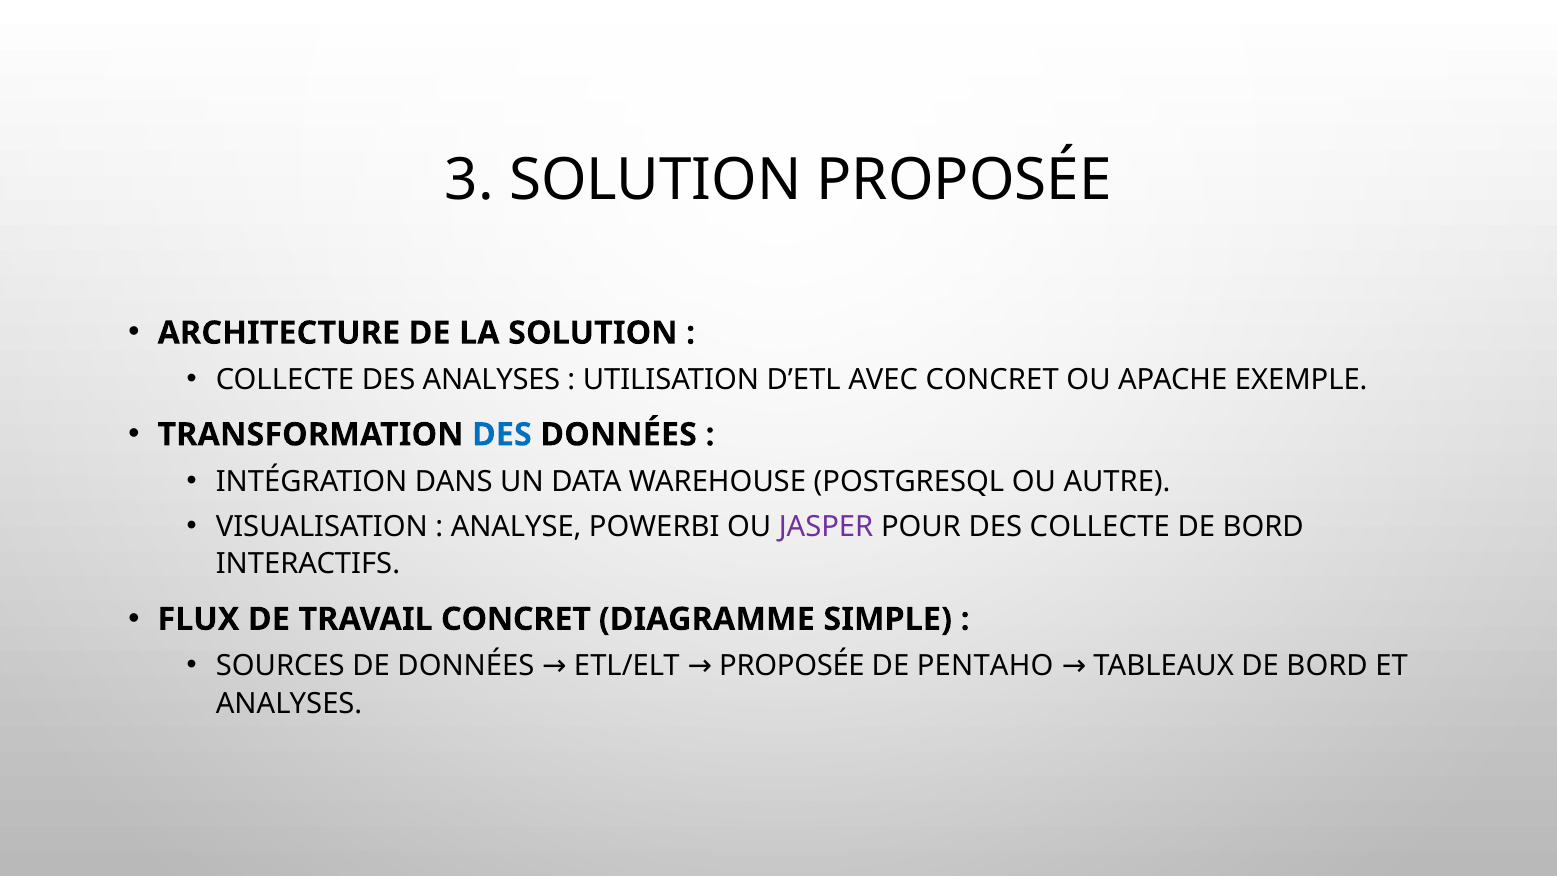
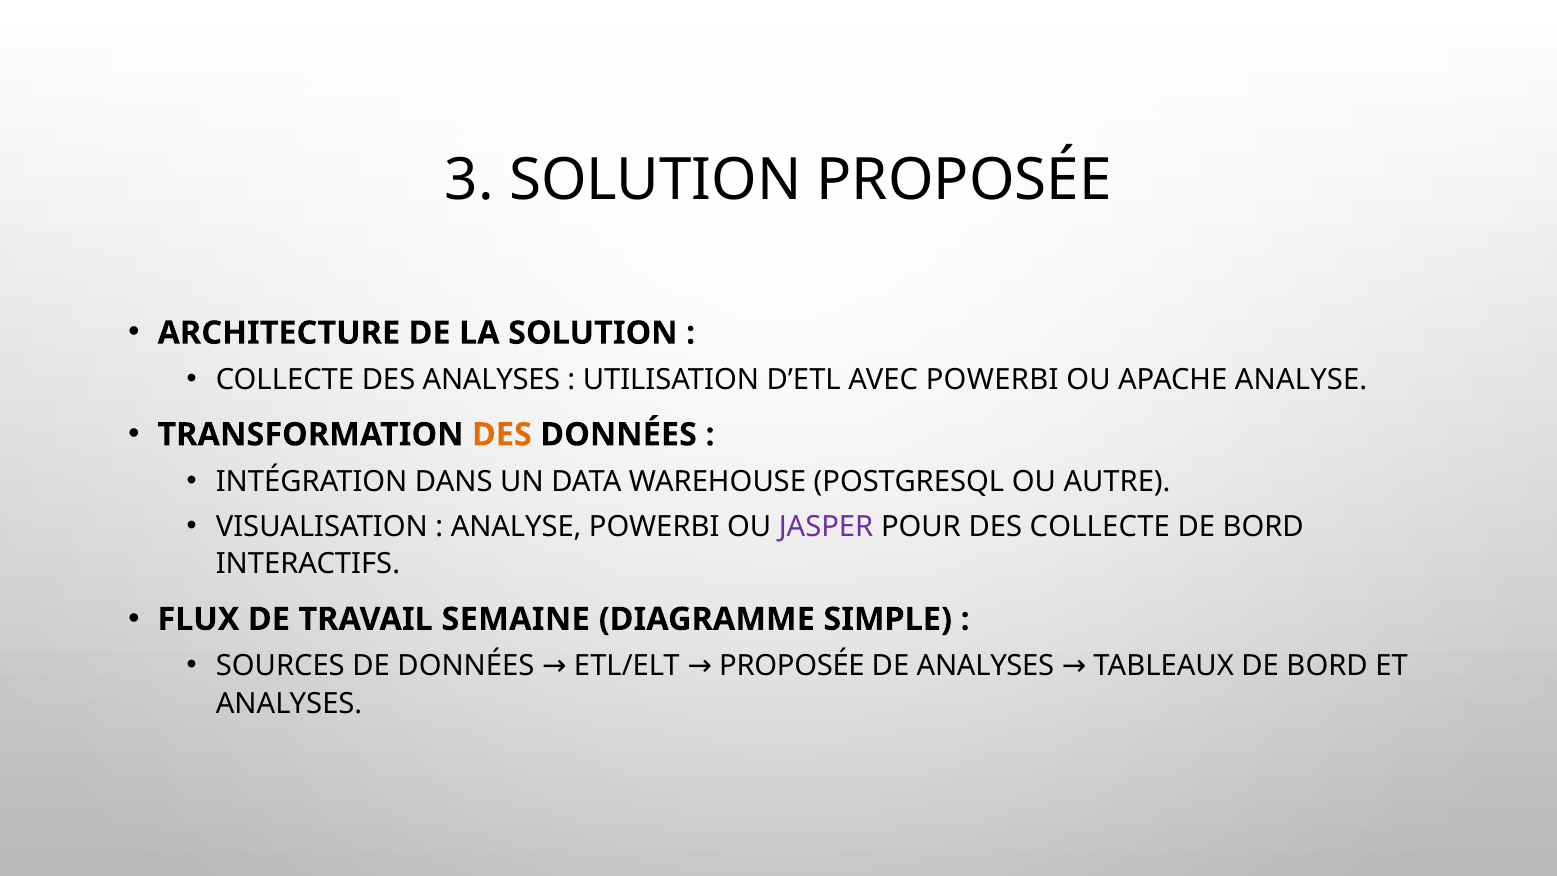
AVEC CONCRET: CONCRET -> POWERBI (992, 380)
APACHE EXEMPLE: EXEMPLE -> ANALYSE (1301, 380)
DES colour: blue -> orange (502, 435)
TRAVAIL CONCRET: CONCRET -> SEMAINE (516, 619)
DE PENTAHO: PENTAHO -> ANALYSES (985, 666)
